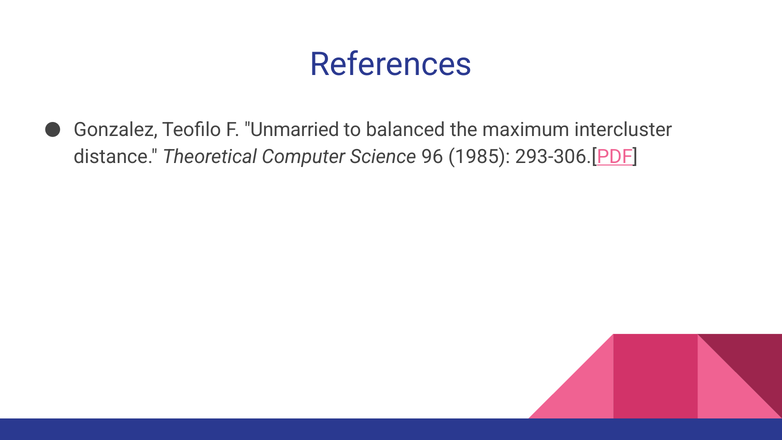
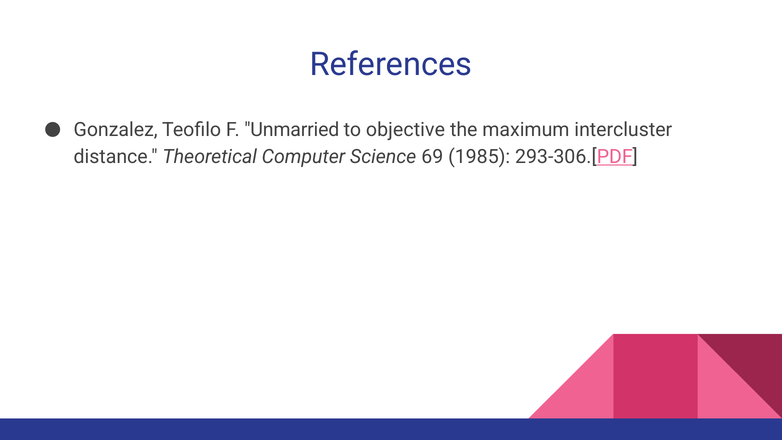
balanced: balanced -> objective (405, 130)
96: 96 -> 69 (432, 157)
